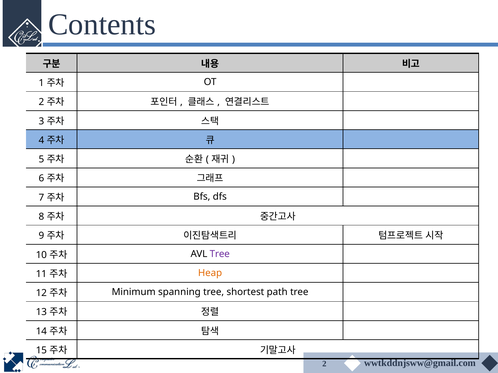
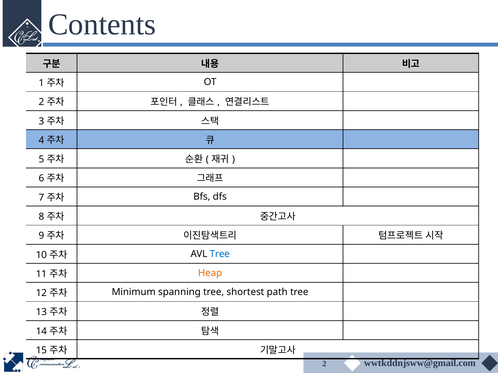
Tree colour: purple -> blue (220, 254)
